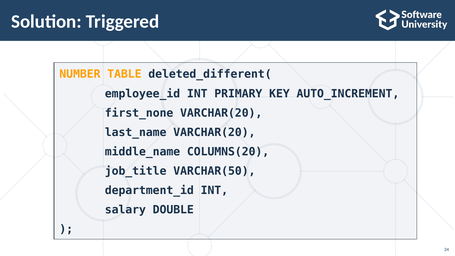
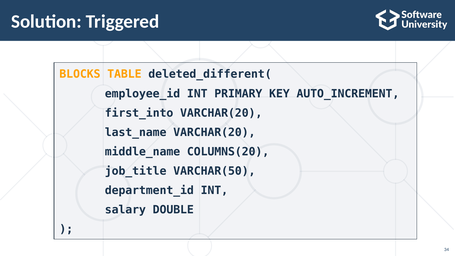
NUMBER: NUMBER -> BLOCKS (80, 74)
first_none: first_none -> first_into (139, 113)
